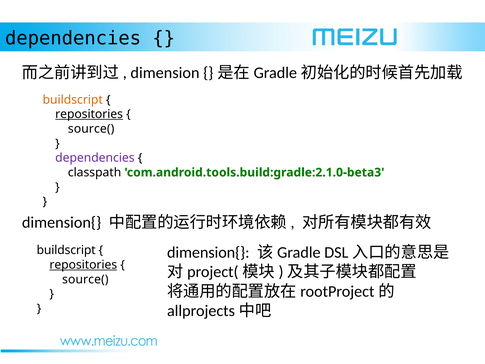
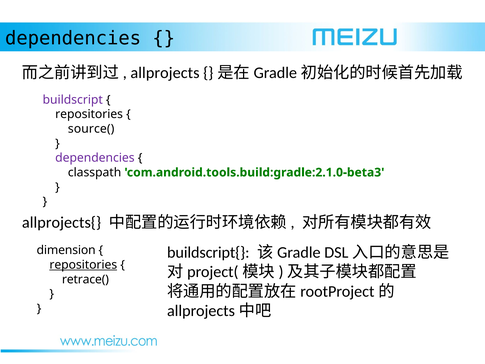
dimension: dimension -> allprojects (165, 73)
buildscript colour: orange -> purple (73, 100)
repositories underline: present -> none (89, 114)
dimension{: dimension{ -> allprojects{ (62, 222)
dimension{: dimension{ -> buildscript{ (208, 252)
buildscript: buildscript -> dimension (66, 250)
source(: source( -> retrace( (85, 279)
